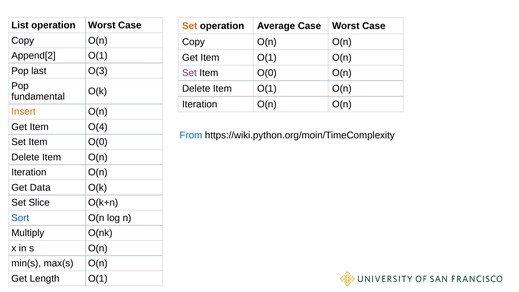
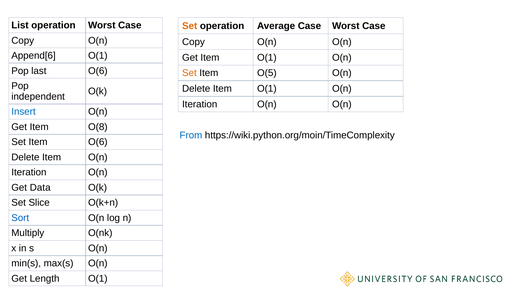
Append[2: Append[2 -> Append[6 (34, 56)
last O(3: O(3 -> O(6 (98, 71)
Set colour: purple -> orange (189, 73)
O(0: O(0 -> O(5 (267, 73)
fundamental: fundamental -> independent (38, 97)
Insert colour: orange -> blue (23, 112)
O(4: O(4 -> O(8 (98, 127)
O(0: O(0 -> O(6 (98, 142)
